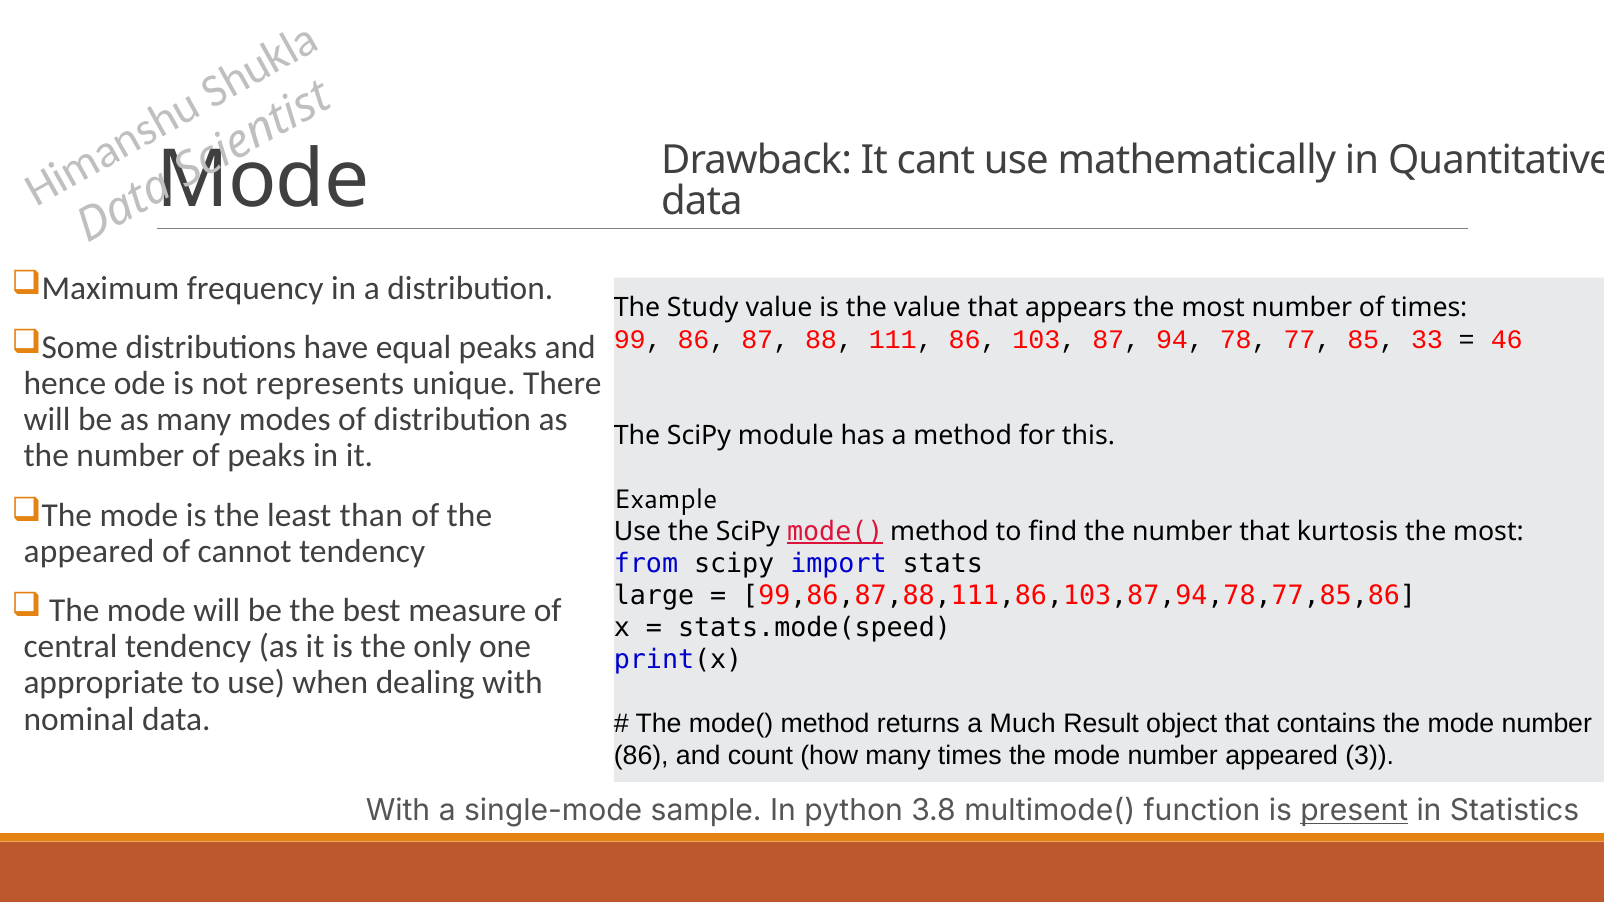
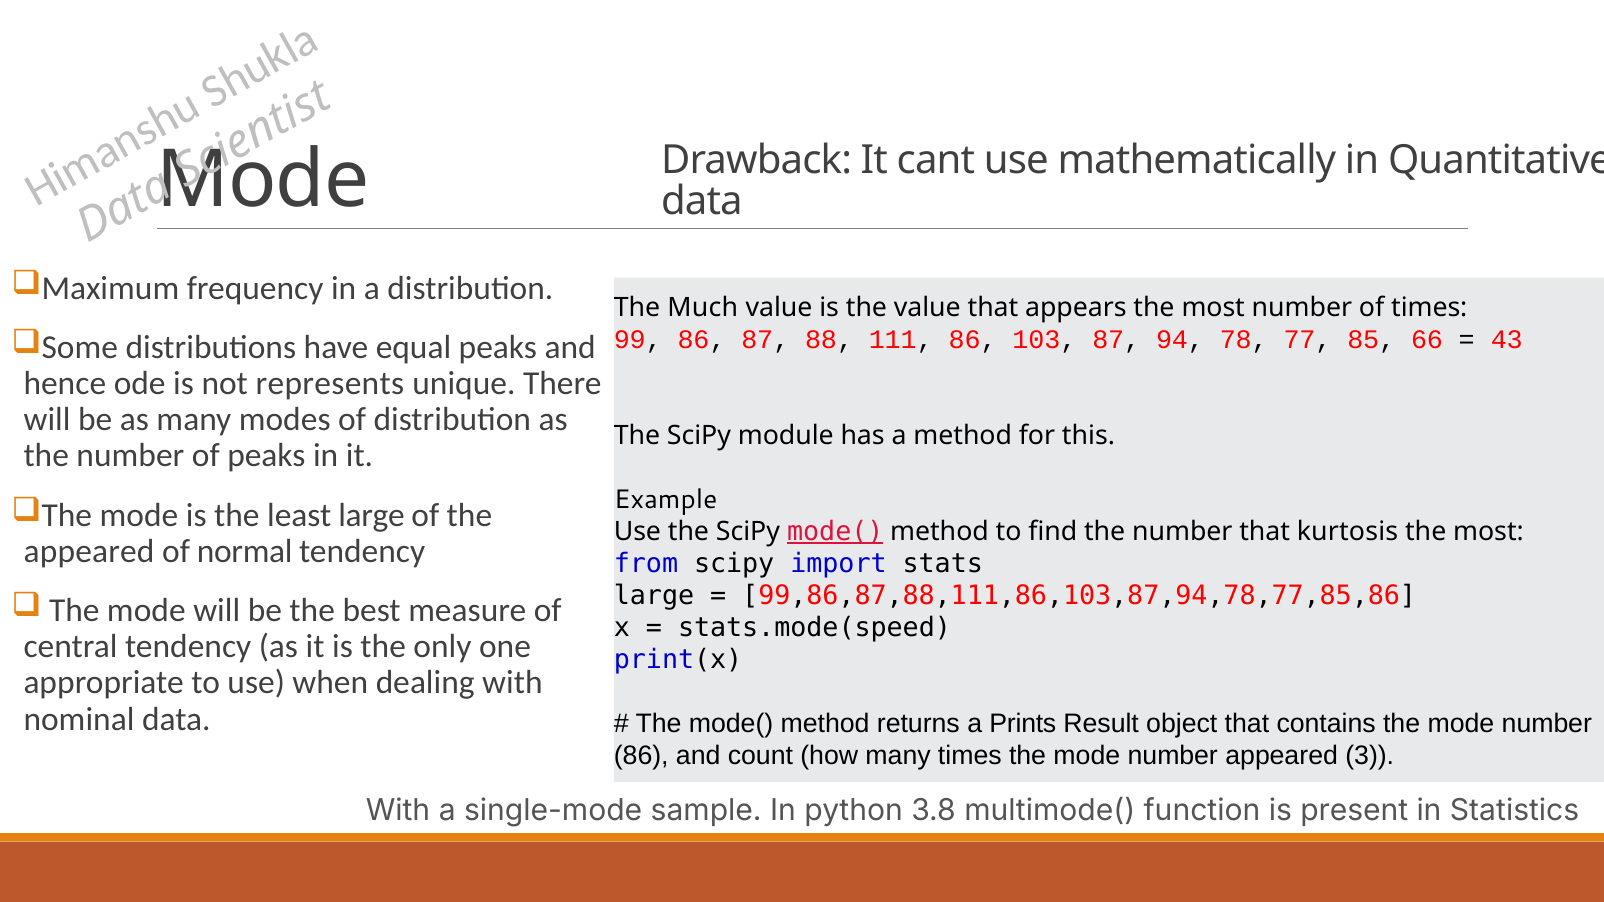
Study: Study -> Much (703, 307)
33: 33 -> 66 (1427, 339)
46: 46 -> 43 (1507, 339)
least than: than -> large (371, 515)
cannot: cannot -> normal (245, 551)
Much: Much -> Prints (1023, 724)
present underline: present -> none (1354, 811)
